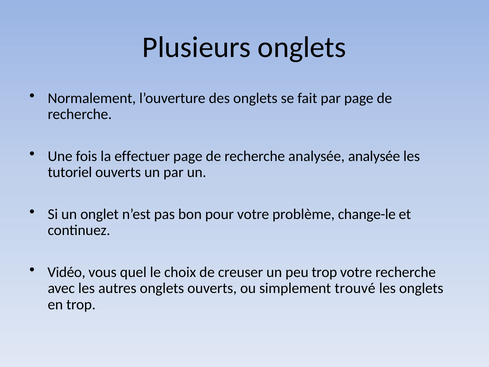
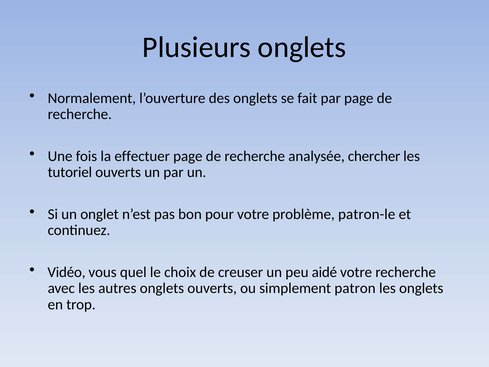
analysée analysée: analysée -> chercher (374, 156)
change-le: change-le -> patron-le (367, 214)
peu trop: trop -> aidé (324, 272)
trouvé: trouvé -> patron (355, 288)
